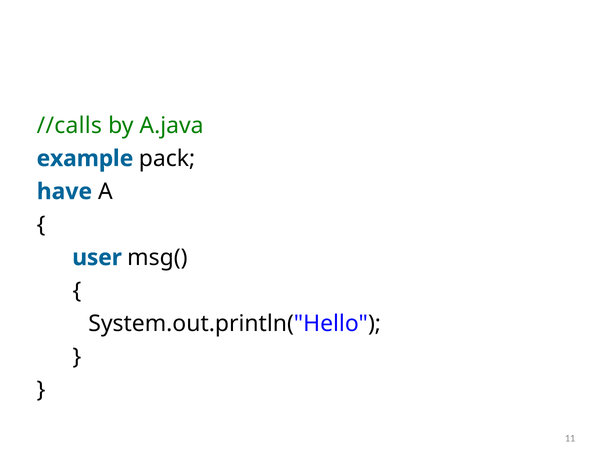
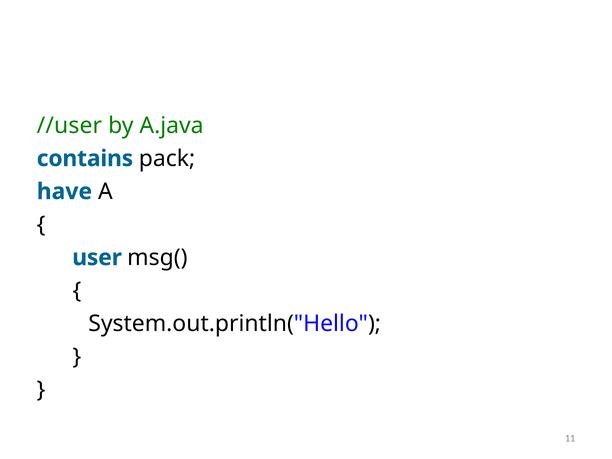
//calls: //calls -> //user (69, 126)
example: example -> contains (85, 159)
